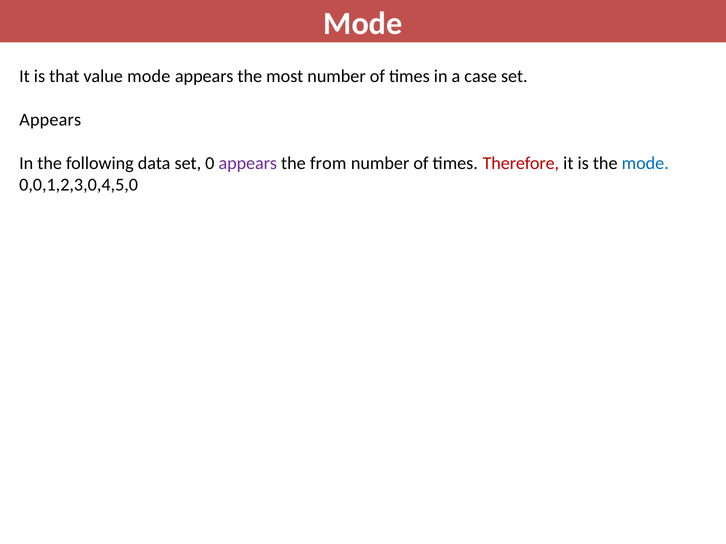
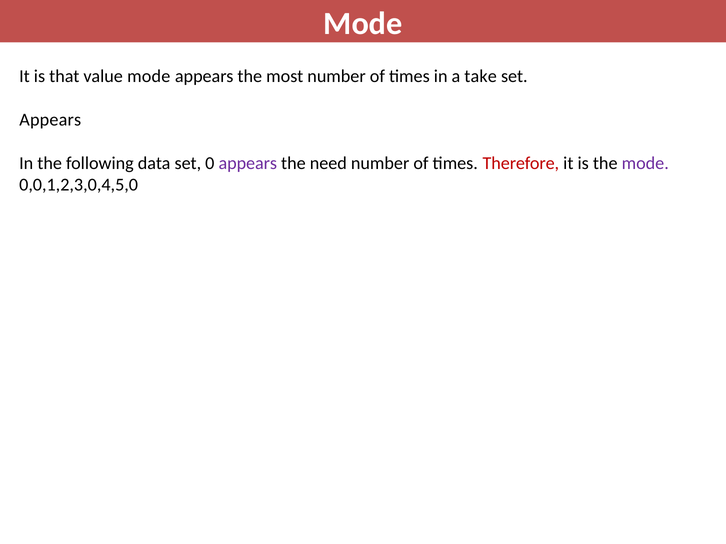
case: case -> take (481, 76)
from: from -> need (328, 163)
mode colour: blue -> purple (645, 163)
